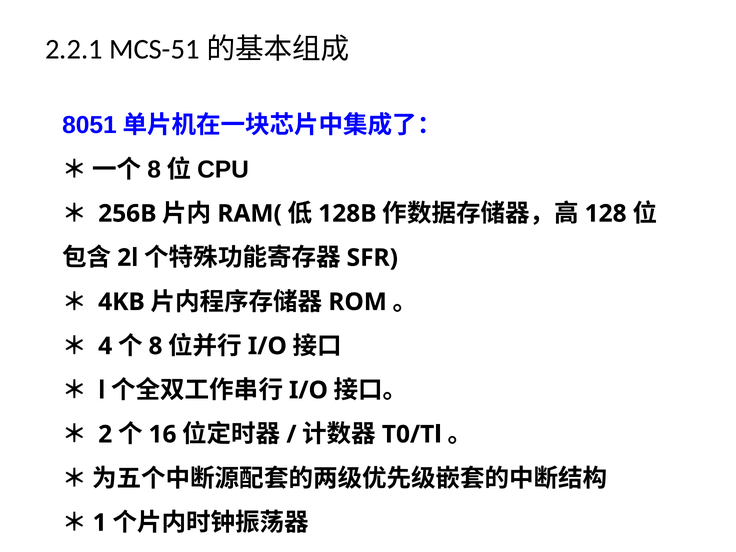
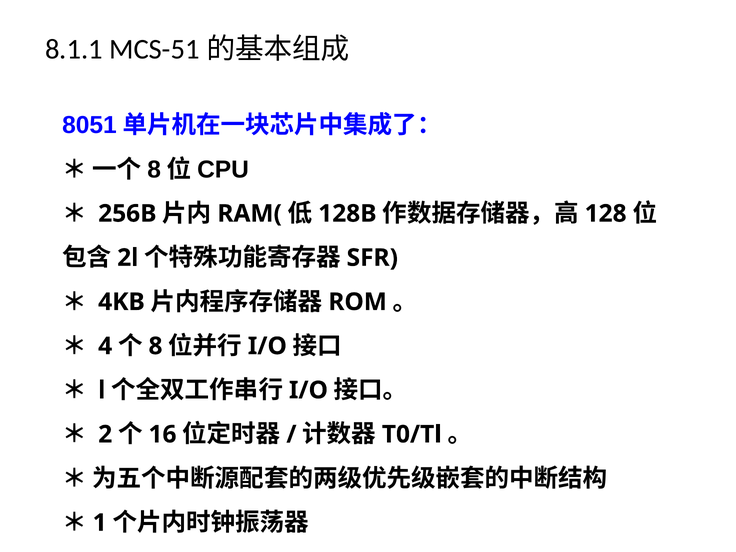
2.2.1: 2.2.1 -> 8.1.1 (74, 49)
